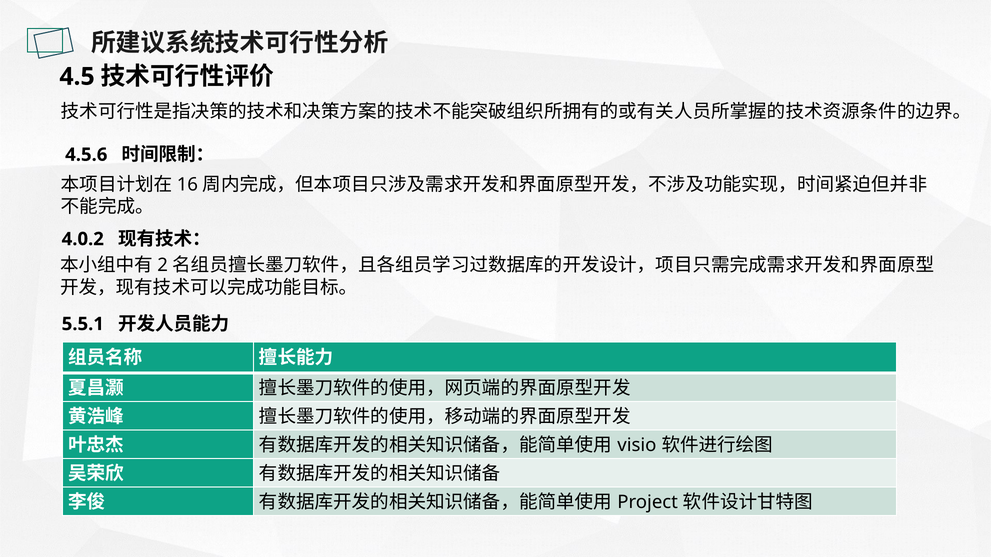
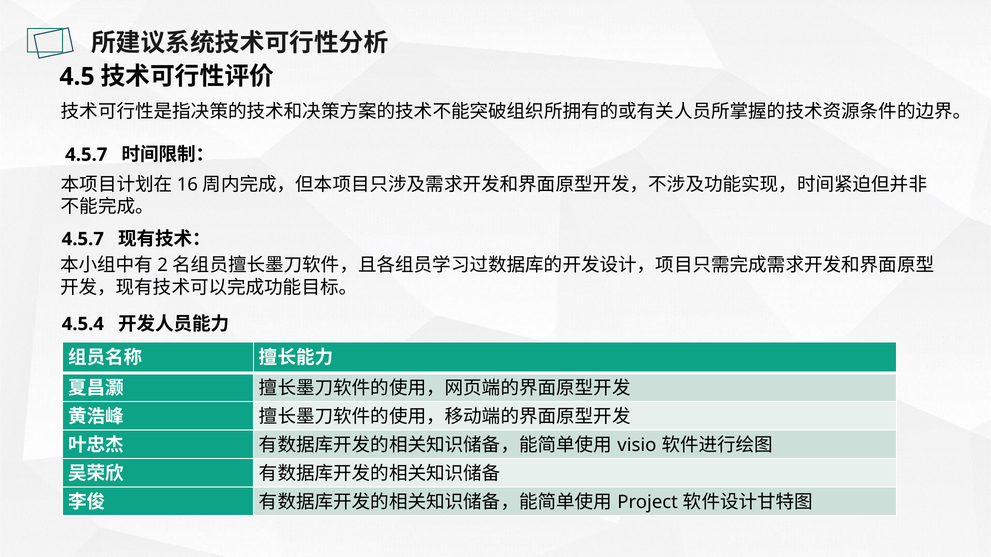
4.5.6: 4.5.6 -> 4.5.7 (86, 155)
4.0.2: 4.0.2 -> 4.5.7 (83, 239)
5.5.1: 5.5.1 -> 4.5.4 (83, 324)
